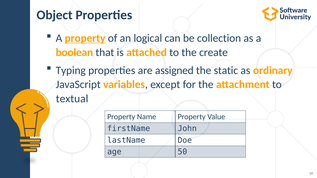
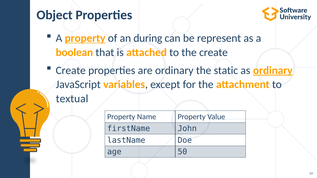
logical: logical -> during (148, 38)
collection: collection -> represent (219, 38)
Typing: Typing -> Create (71, 71)
are assigned: assigned -> ordinary (174, 71)
ordinary underline: none -> present (273, 71)
